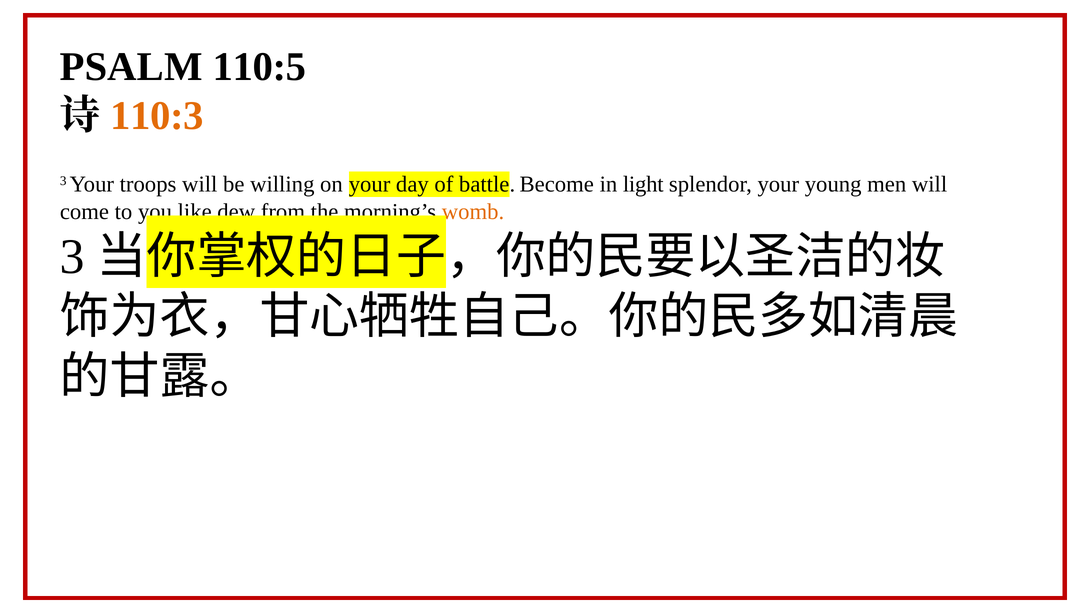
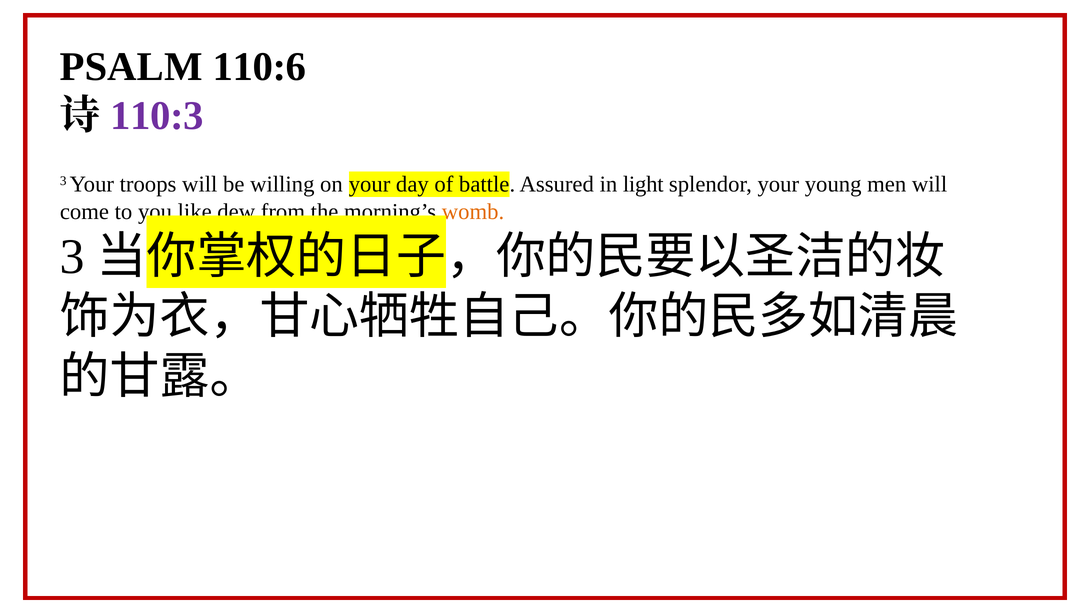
110:5: 110:5 -> 110:6 (259, 67)
110:3 colour: orange -> purple (157, 116)
Become: Become -> Assured (557, 184)
